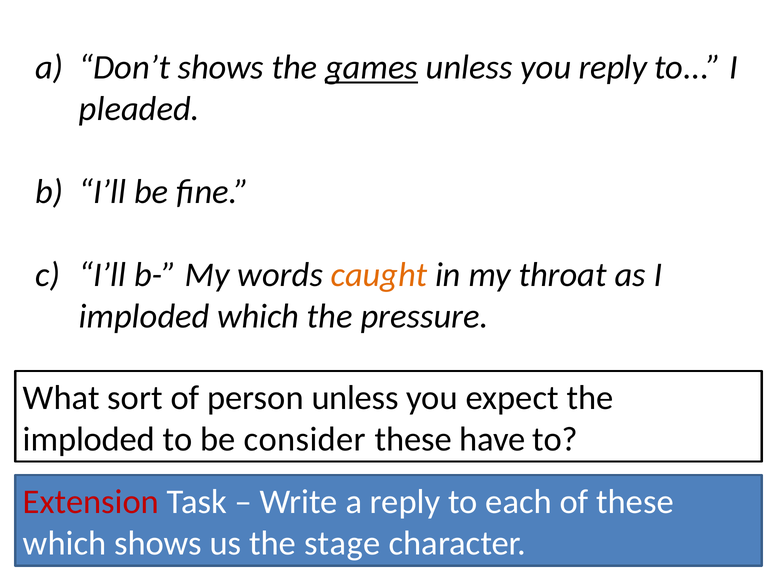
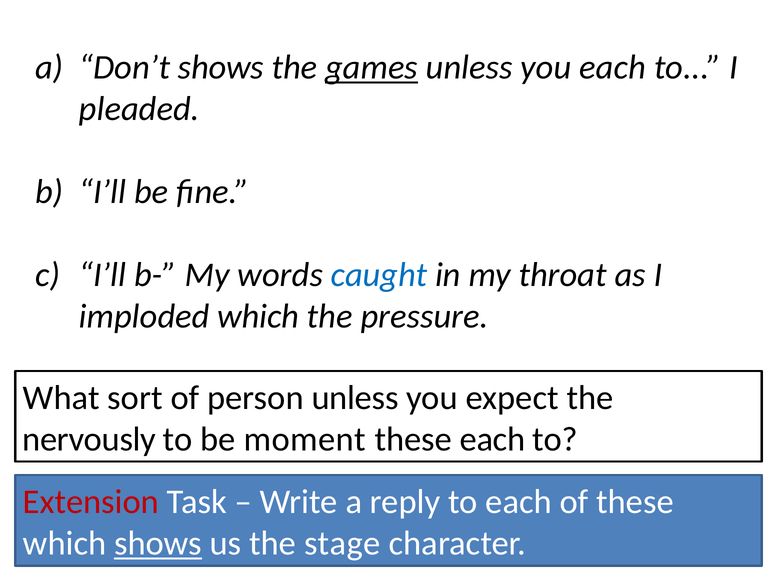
you reply: reply -> each (613, 67)
caught colour: orange -> blue (379, 275)
imploded: imploded -> nervously (89, 439)
consider: consider -> moment (305, 439)
these have: have -> each (492, 439)
shows underline: none -> present (158, 543)
